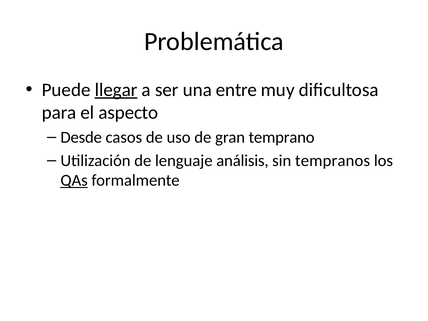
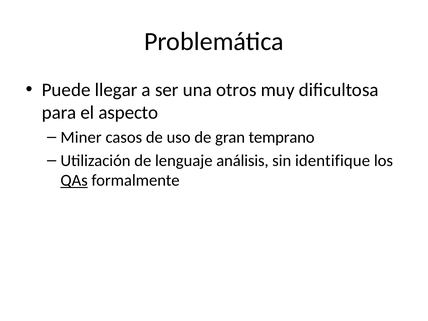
llegar underline: present -> none (116, 90)
entre: entre -> otros (236, 90)
Desde: Desde -> Miner (81, 137)
tempranos: tempranos -> identifique (333, 161)
